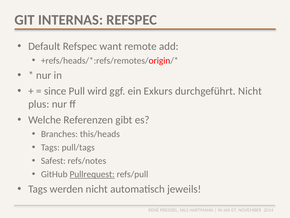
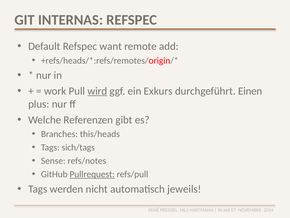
since: since -> work (55, 91)
wird underline: none -> present (97, 91)
durchgeführt Nicht: Nicht -> Einen (250, 91)
pull/tags: pull/tags -> sich/tags (78, 147)
Safest: Safest -> Sense (53, 161)
